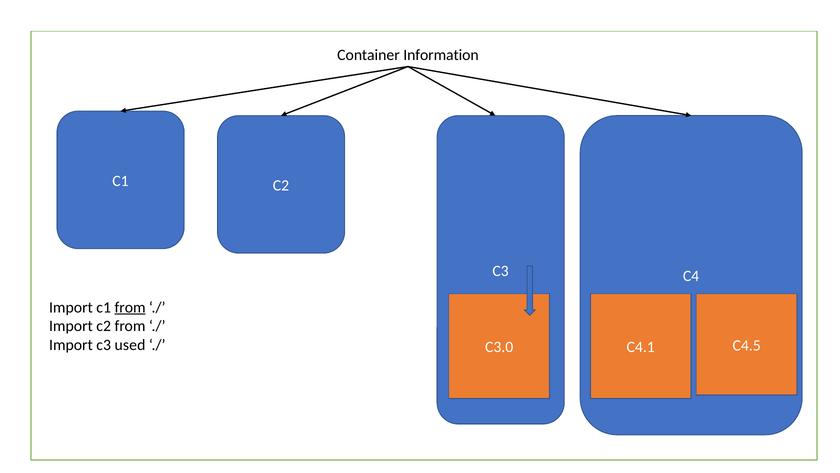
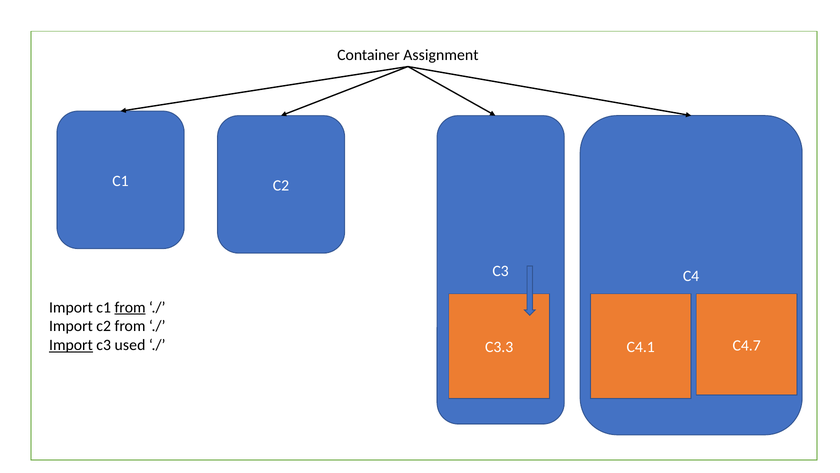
Information: Information -> Assignment (441, 55)
Import underline: none -> present (71, 345)
C3.0: C3.0 -> C3.3 (499, 347)
C4.5: C4.5 -> C4.7 (747, 345)
